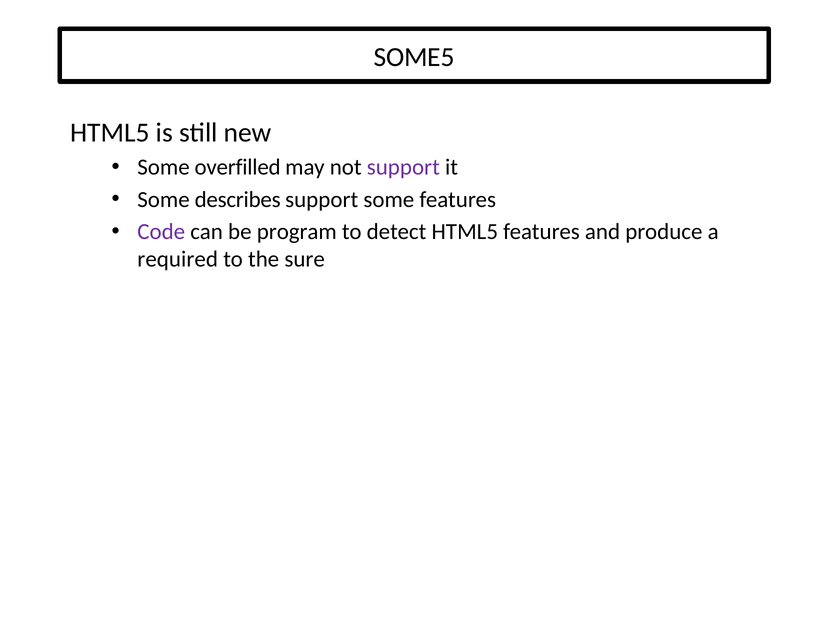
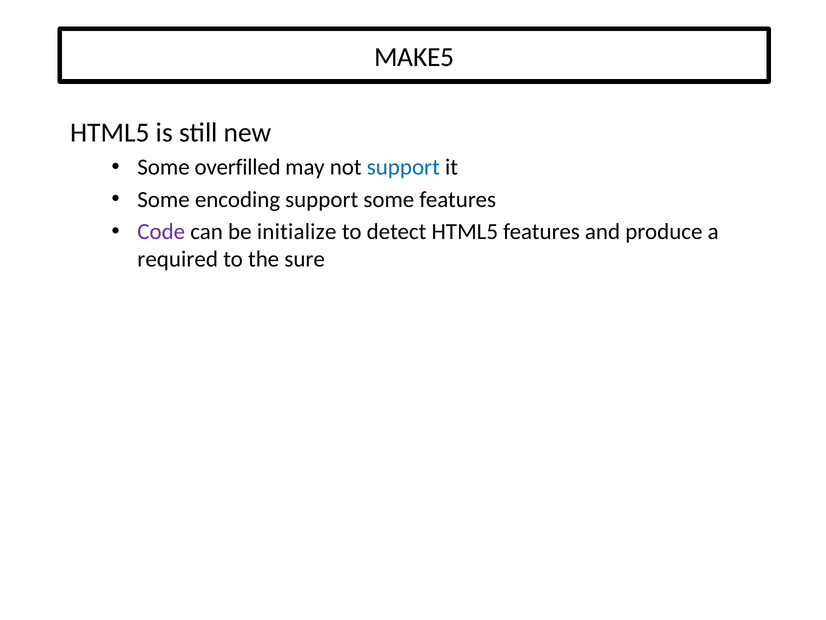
SOME5: SOME5 -> MAKE5 (414, 57)
support colour: purple -> blue (403, 167)
describes: describes -> encoding (238, 199)
program: program -> initialize (297, 232)
